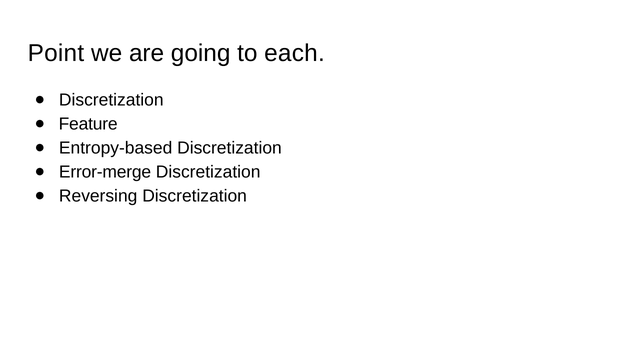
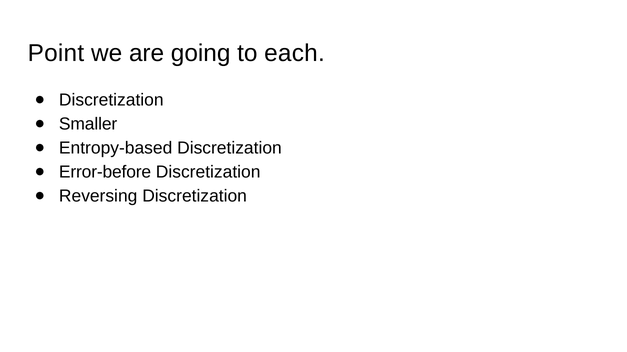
Feature: Feature -> Smaller (88, 124)
Error-merge: Error-merge -> Error-before (105, 172)
